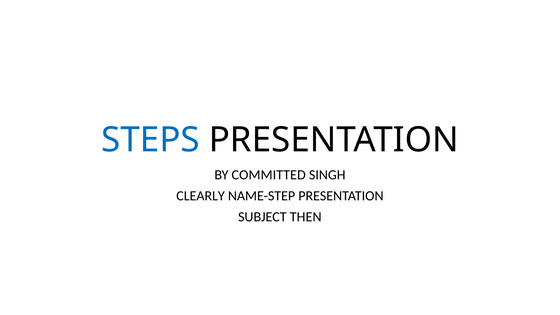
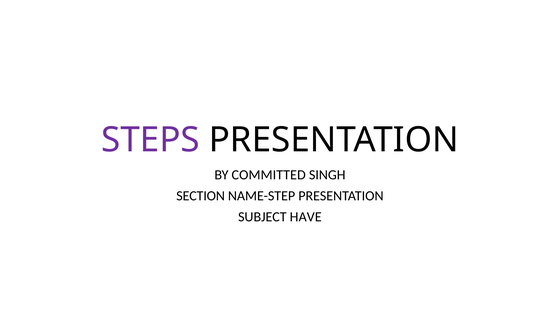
STEPS colour: blue -> purple (151, 140)
CLEARLY: CLEARLY -> SECTION (201, 196)
THEN: THEN -> HAVE (306, 217)
